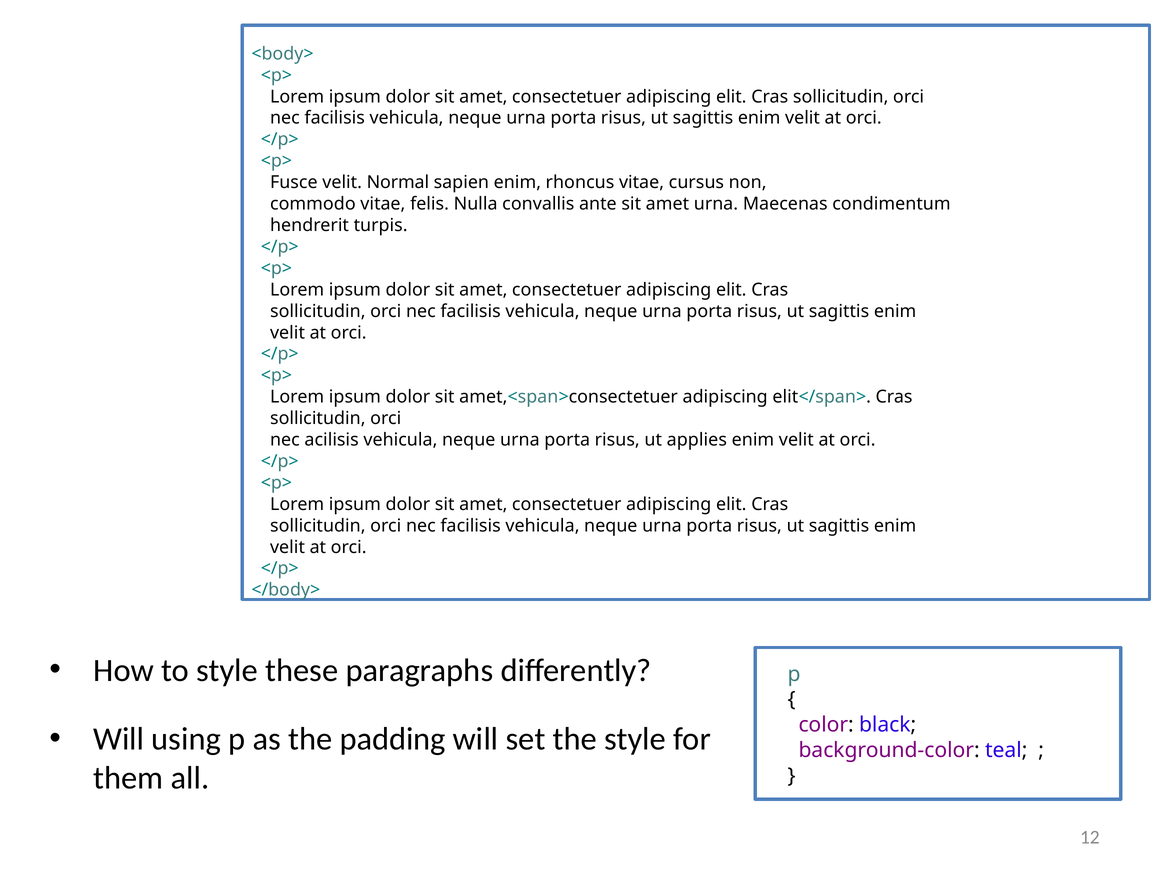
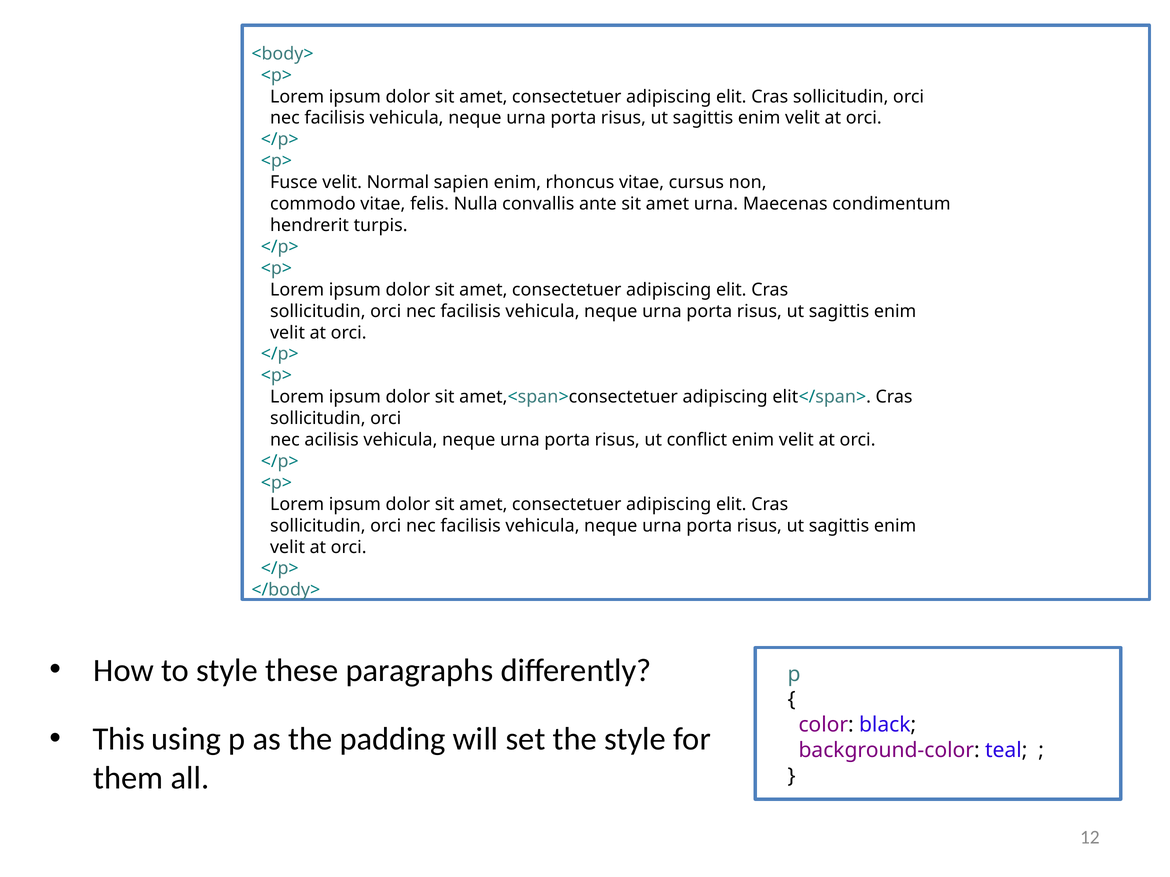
applies: applies -> conflict (697, 440)
Will: Will -> This (119, 740)
